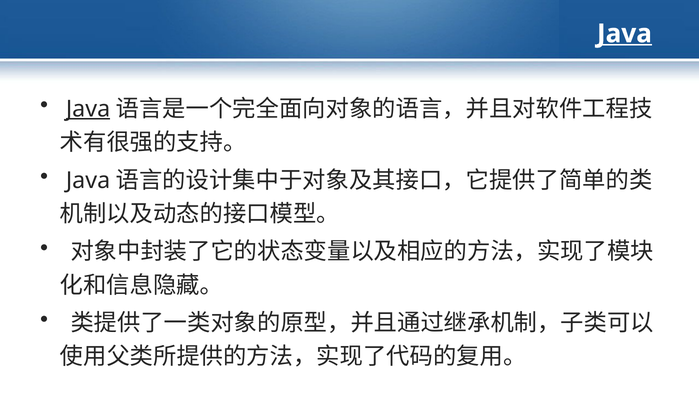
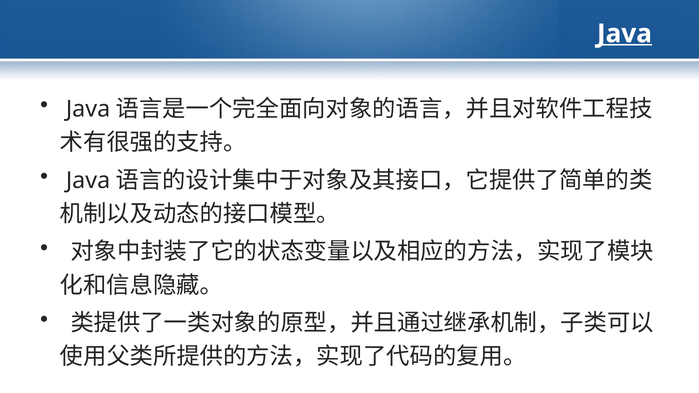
Java underline: present -> none (88, 109)
